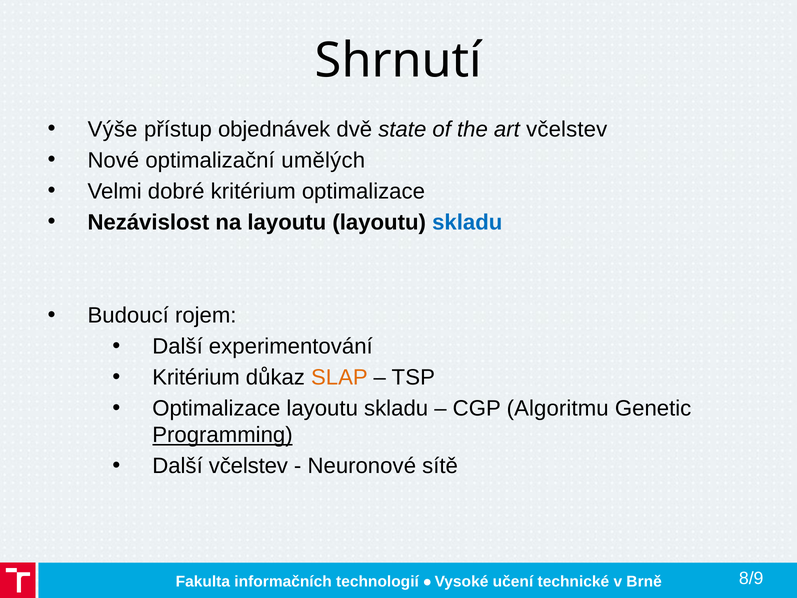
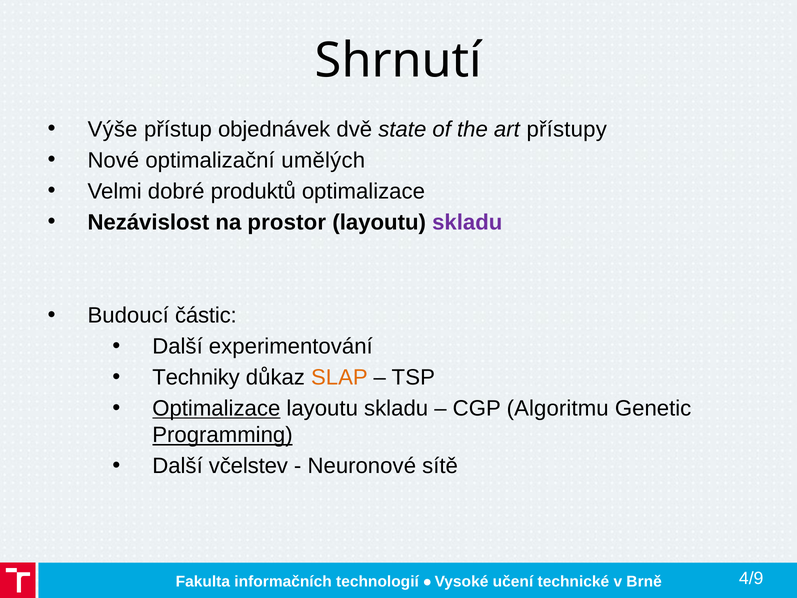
art včelstev: včelstev -> přístupy (567, 129)
dobré kritérium: kritérium -> produktů (253, 191)
na layoutu: layoutu -> prostor (287, 222)
skladu colour: blue -> purple (467, 222)
rojem: rojem -> částic (206, 315)
Kritérium: Kritérium -> Techniky (196, 377)
Optimalizace underline: none -> present (216, 408)
8/9: 8/9 -> 4/9 (751, 578)
